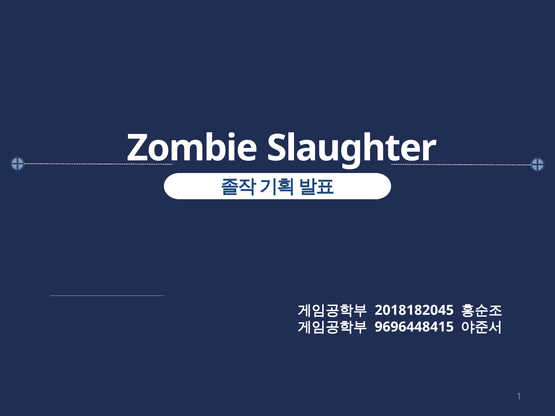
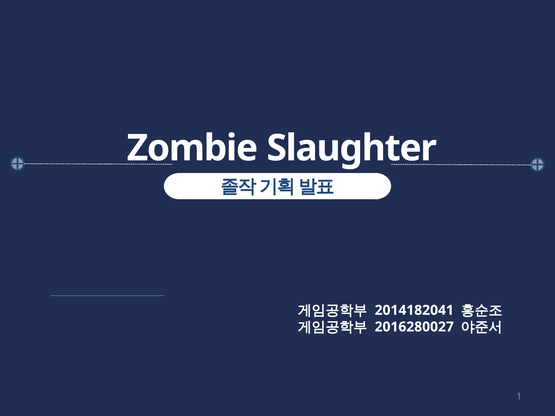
2018182045: 2018182045 -> 2014182041 (414, 310)
9696448415: 9696448415 -> 2016280027 (414, 327)
